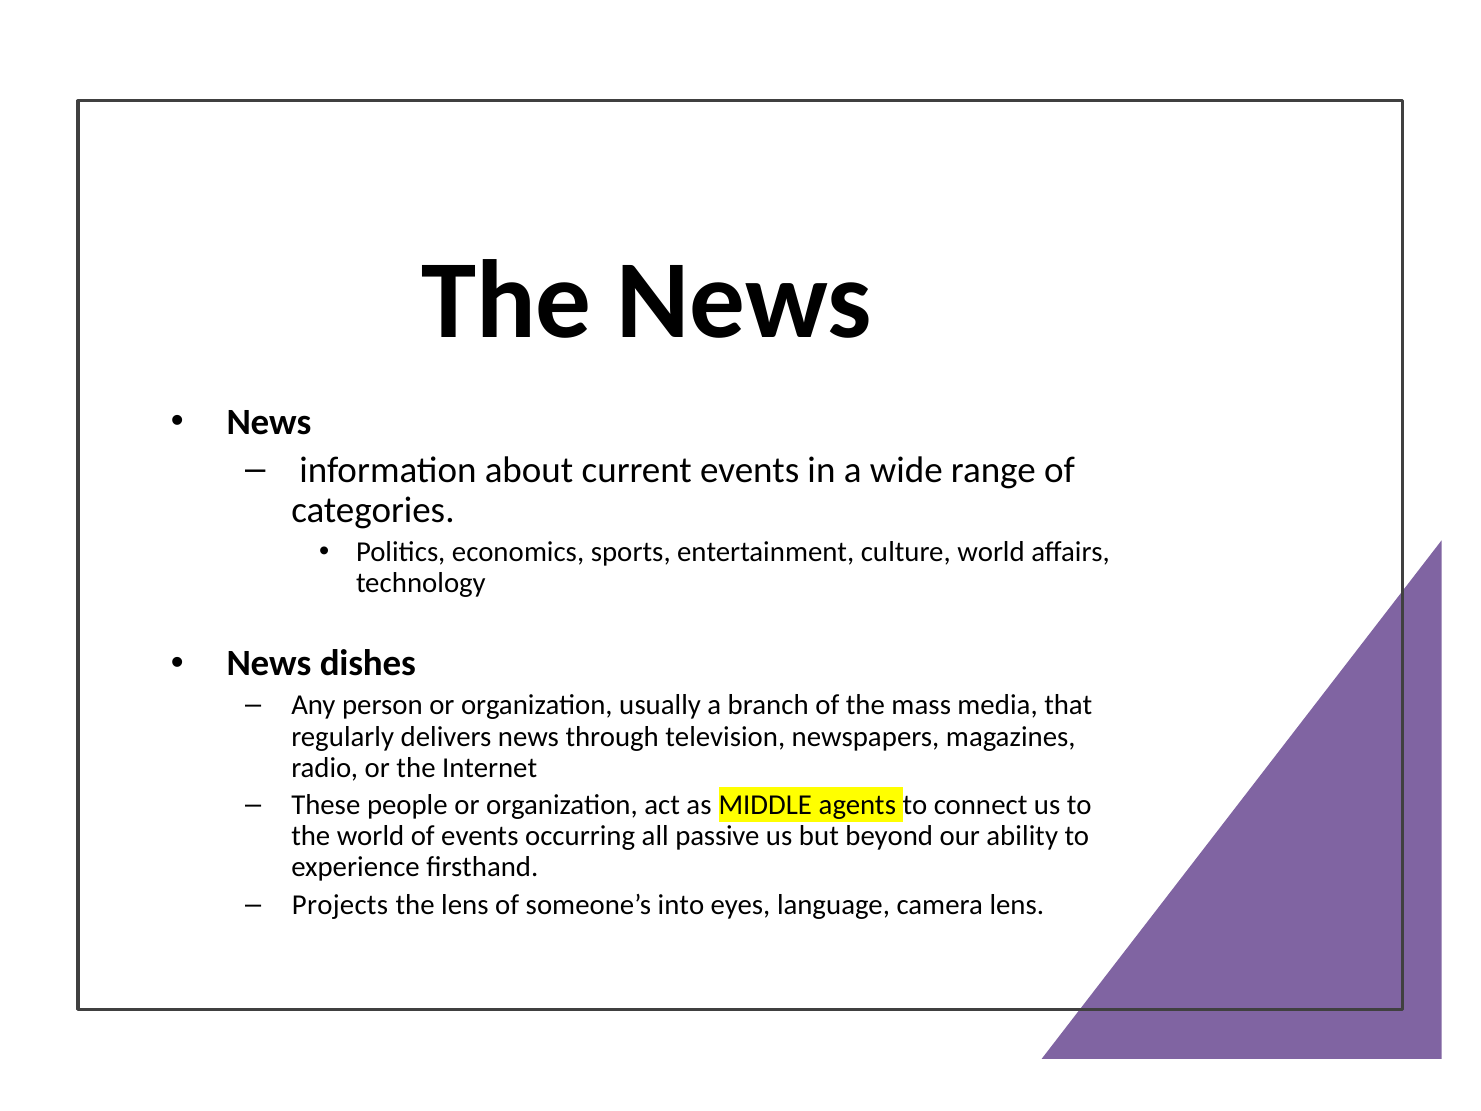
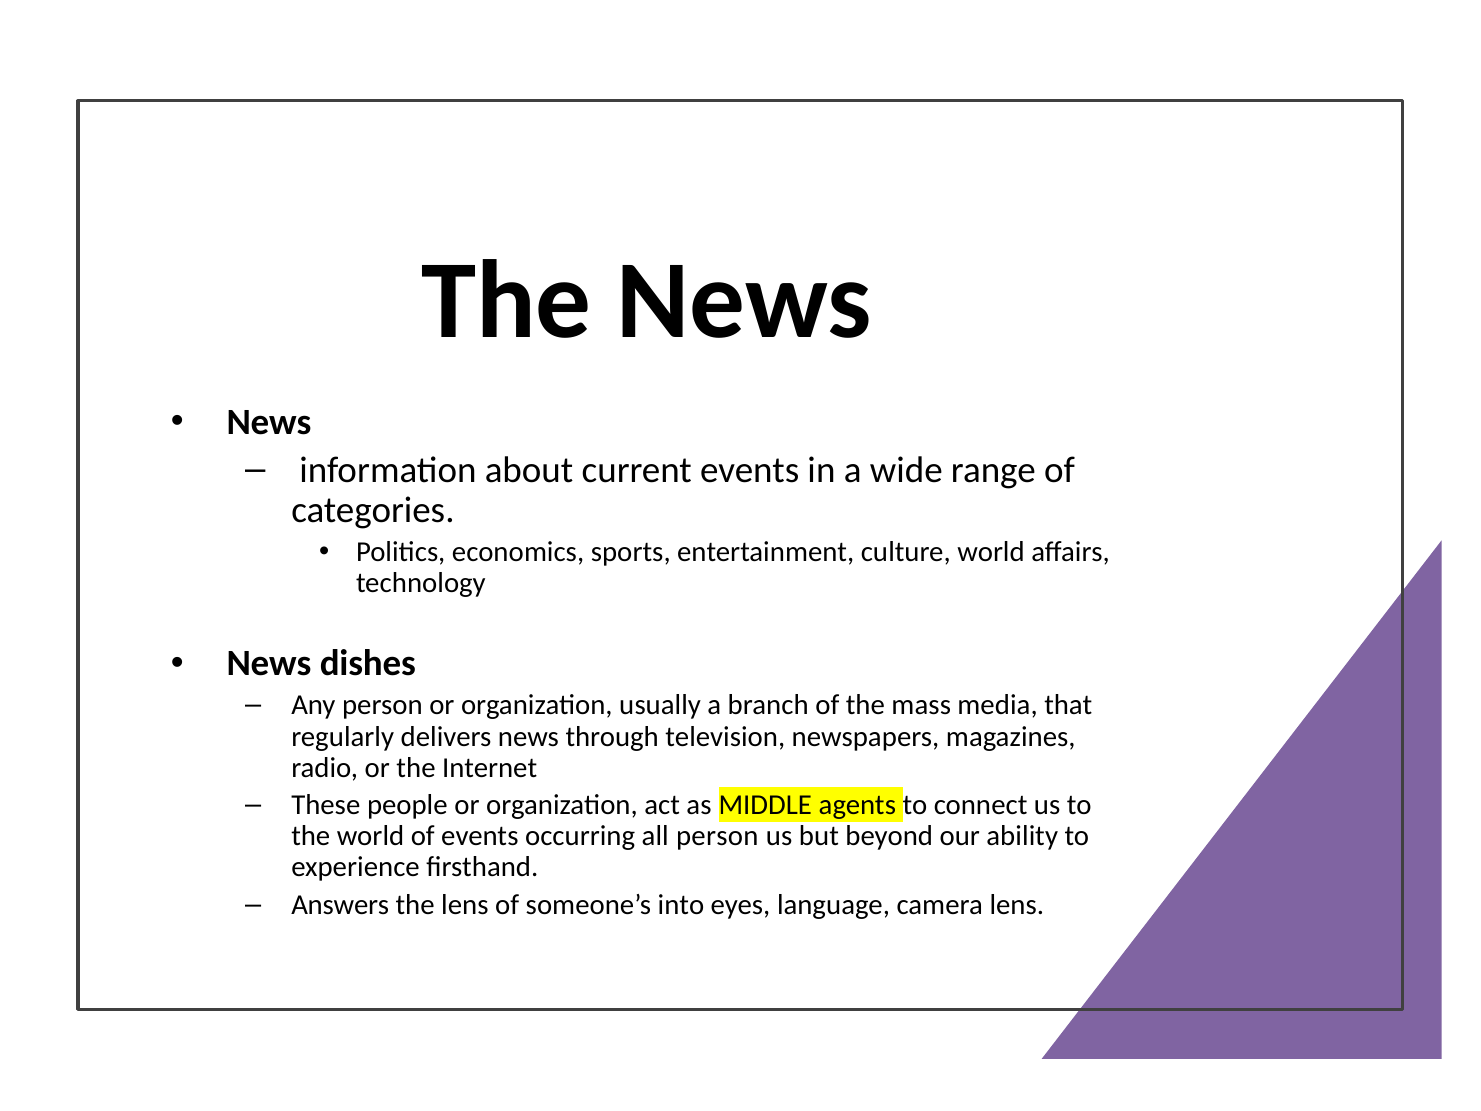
all passive: passive -> person (717, 836)
Projects: Projects -> Answers (340, 904)
